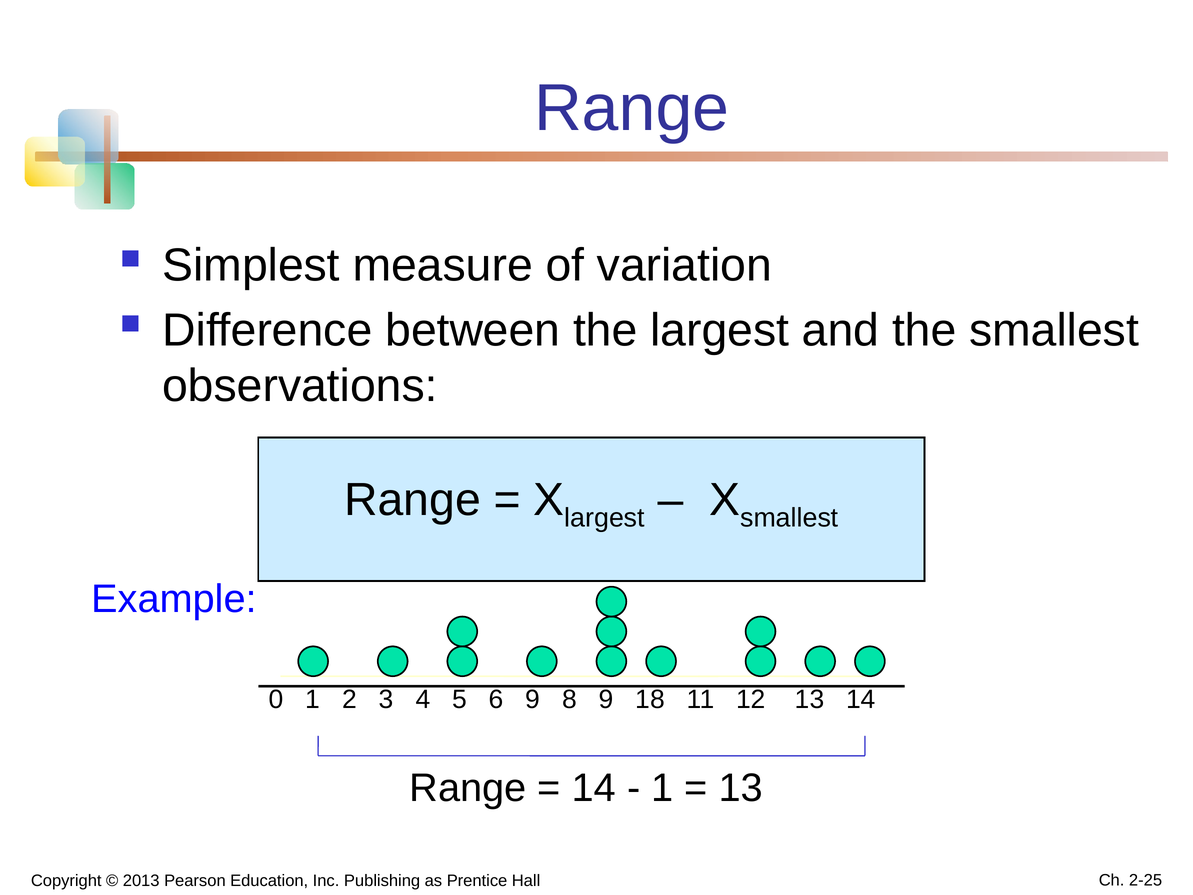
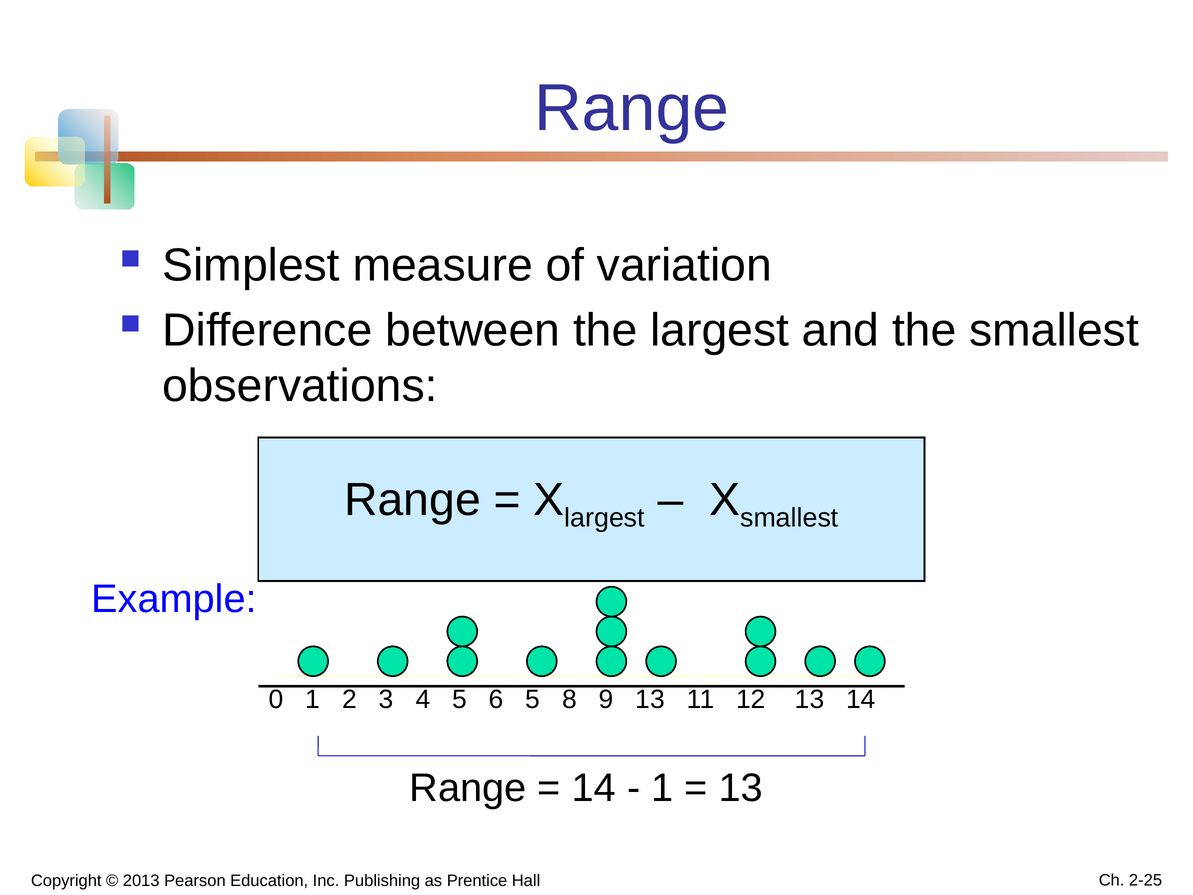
6 9: 9 -> 5 (533, 700)
9 18: 18 -> 13 (650, 700)
